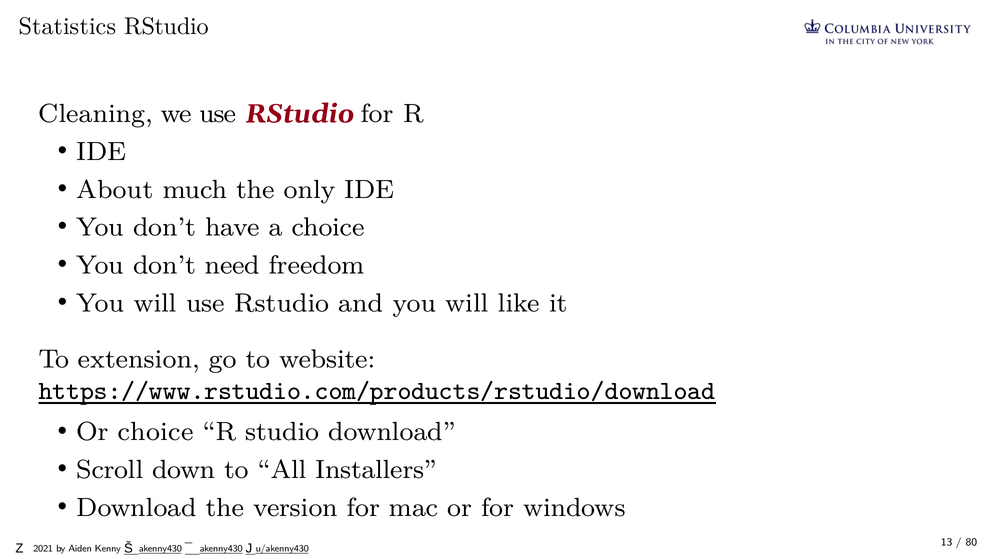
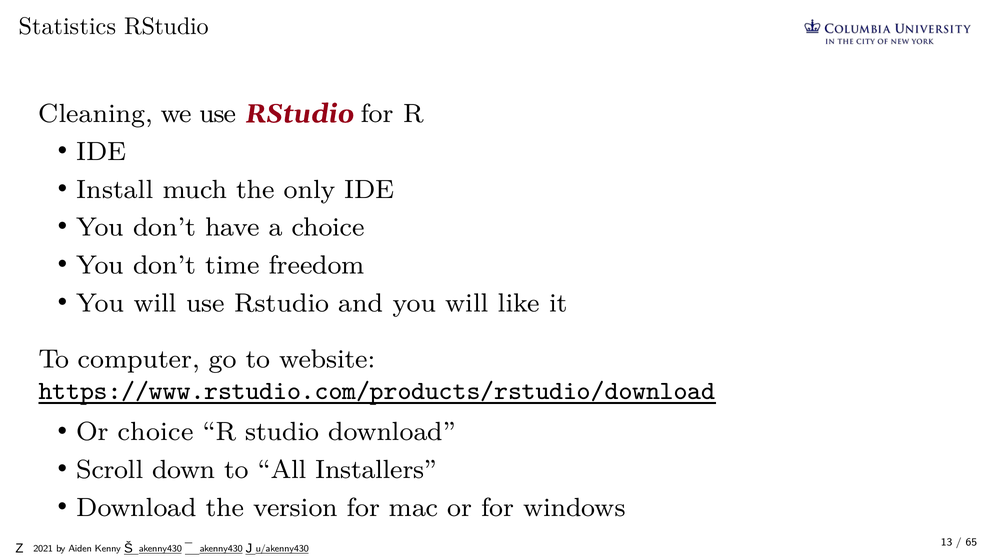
About: About -> Install (115, 190)
need: need -> time (232, 265)
extension: extension -> computer (139, 359)
80: 80 -> 65 (971, 542)
